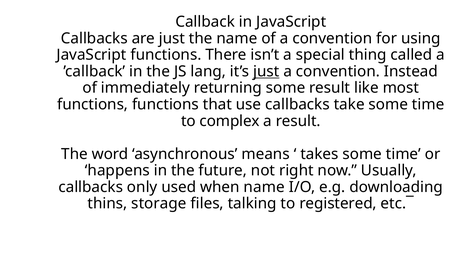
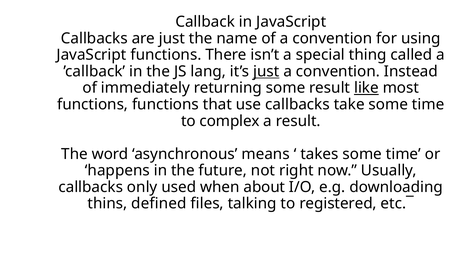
like underline: none -> present (366, 88)
when name: name -> about (264, 187)
storage: storage -> defined (159, 203)
